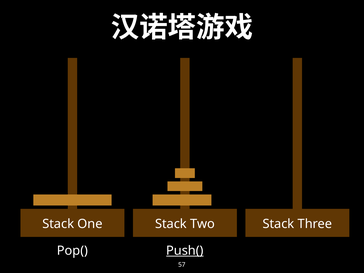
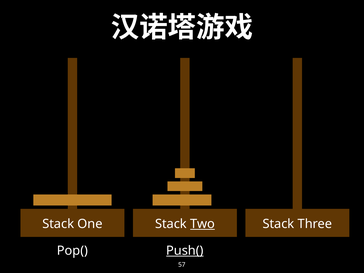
Two underline: none -> present (203, 224)
